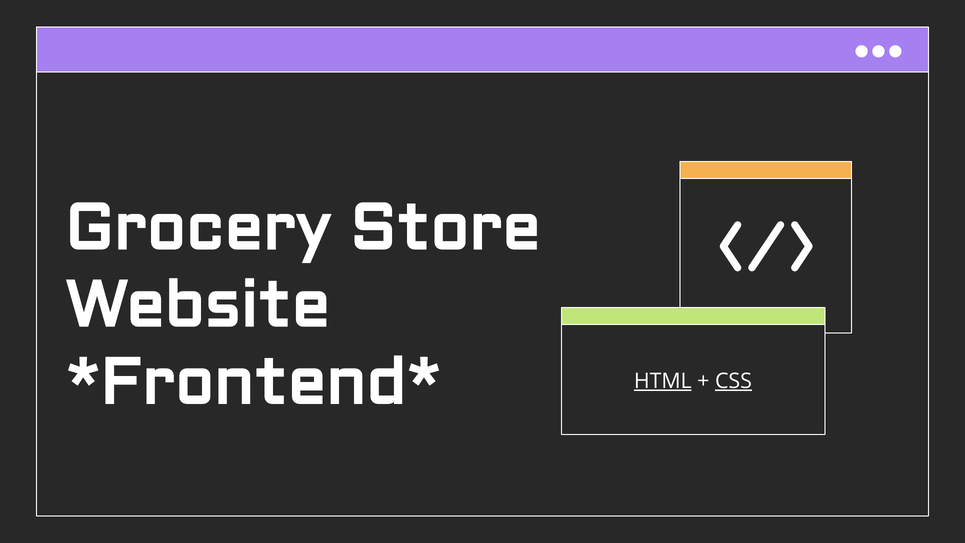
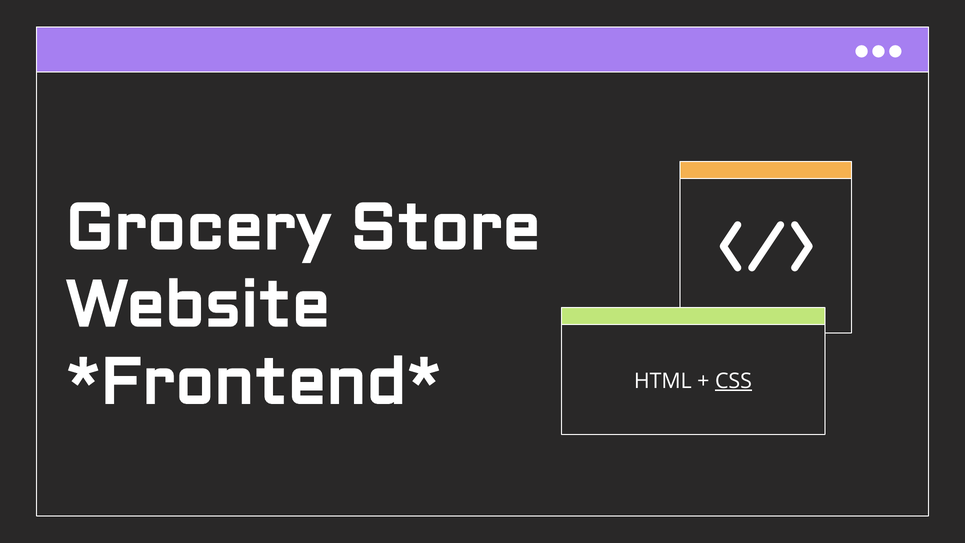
HTML underline: present -> none (663, 381)
